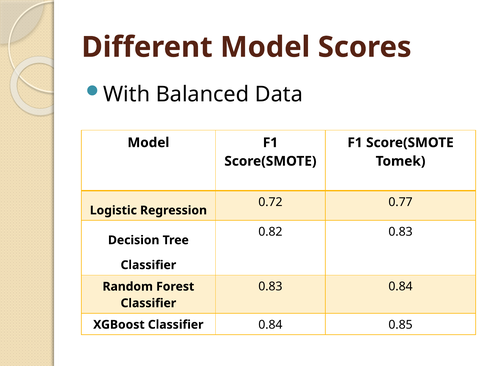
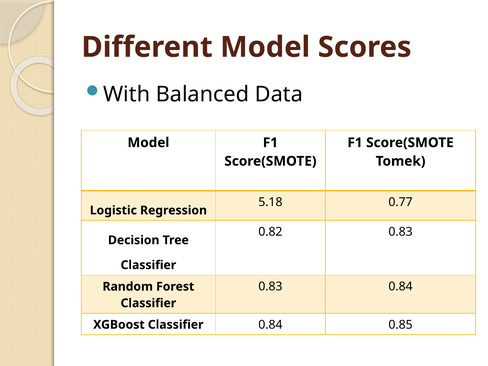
0.72: 0.72 -> 5.18 (270, 202)
